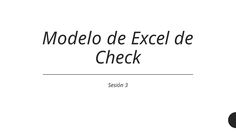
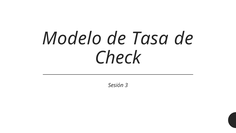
Excel: Excel -> Tasa (150, 38)
